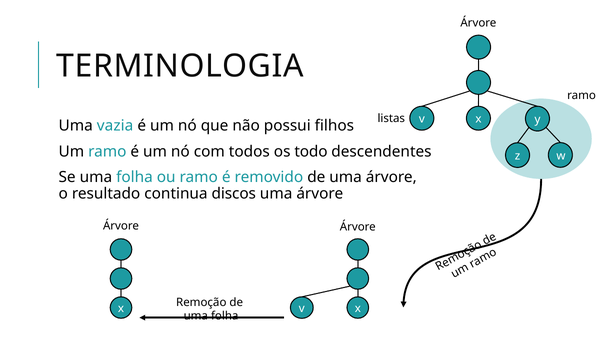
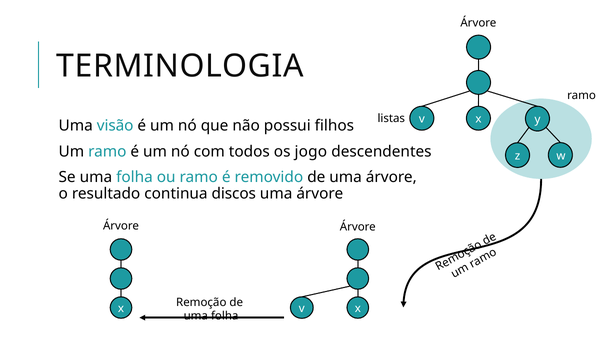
vazia: vazia -> visão (115, 126)
todo: todo -> jogo (311, 151)
